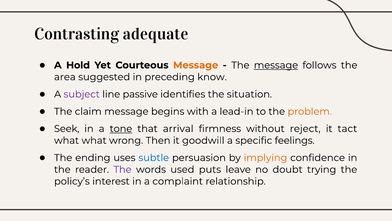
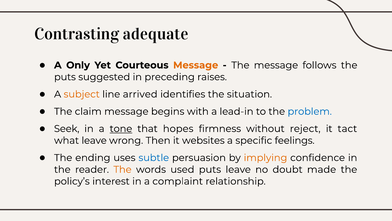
Hold: Hold -> Only (78, 65)
message underline: present -> none (276, 65)
area: area -> puts (65, 77)
know: know -> raises (212, 77)
subject colour: purple -> orange (82, 94)
passive: passive -> arrived (140, 94)
problem colour: orange -> blue (310, 111)
arrival: arrival -> hopes (178, 128)
what what: what -> leave (94, 140)
goodwill: goodwill -> websites (203, 140)
The colour: purple -> orange (122, 169)
trying: trying -> made (322, 169)
